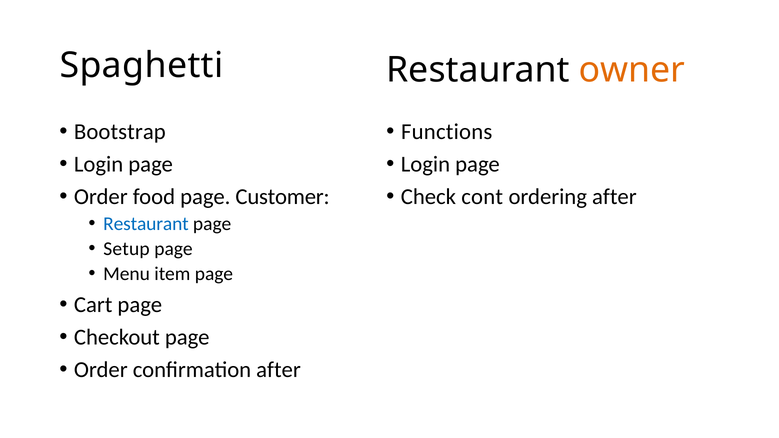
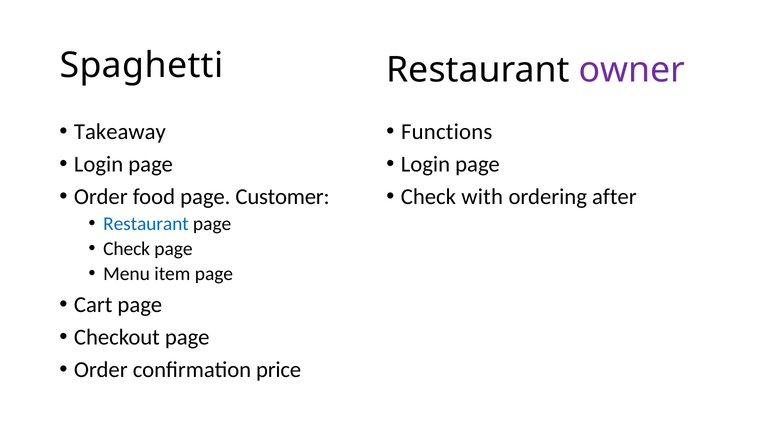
owner colour: orange -> purple (632, 70)
Bootstrap: Bootstrap -> Takeaway (120, 132)
cont: cont -> with (482, 197)
Setup: Setup -> Check (127, 249)
confirmation after: after -> price (279, 370)
